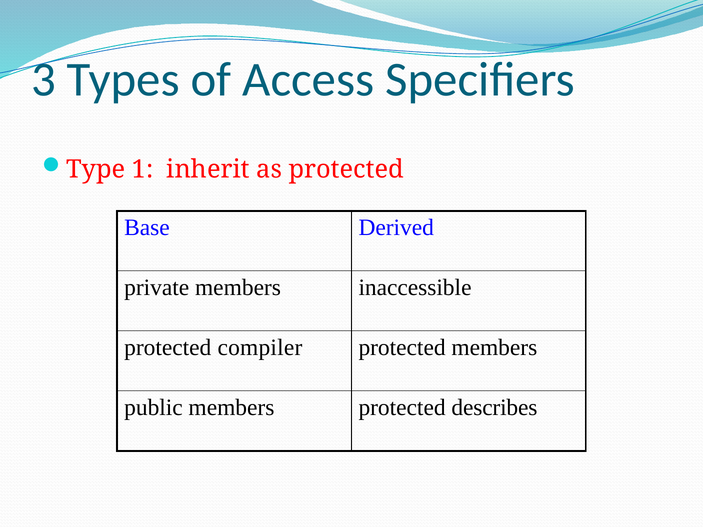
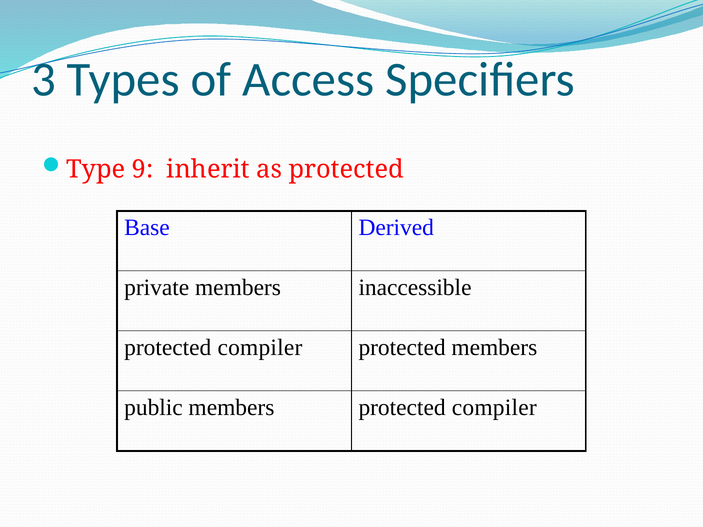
1: 1 -> 9 (143, 169)
members protected describes: describes -> compiler (494, 408)
